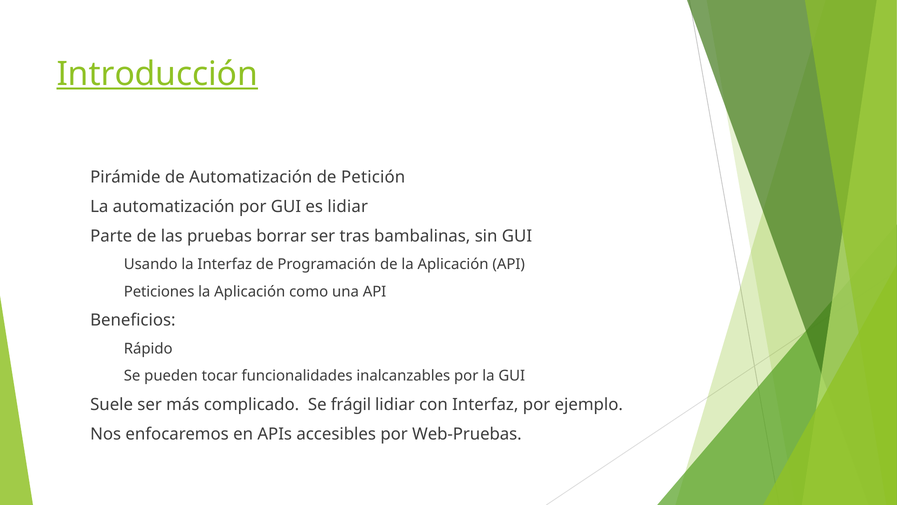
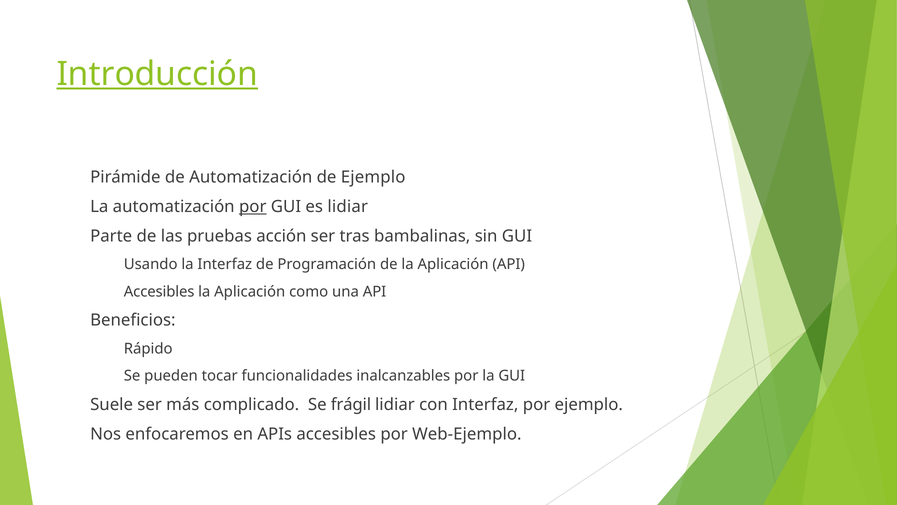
de Petición: Petición -> Ejemplo (373, 177)
por underline: none -> present (253, 206)
borrar: borrar -> acción (281, 236)
Peticiones: Peticiones -> Accesibles (159, 292)
Web-Pruebas: Web-Pruebas -> Web-Ejemplo (467, 434)
